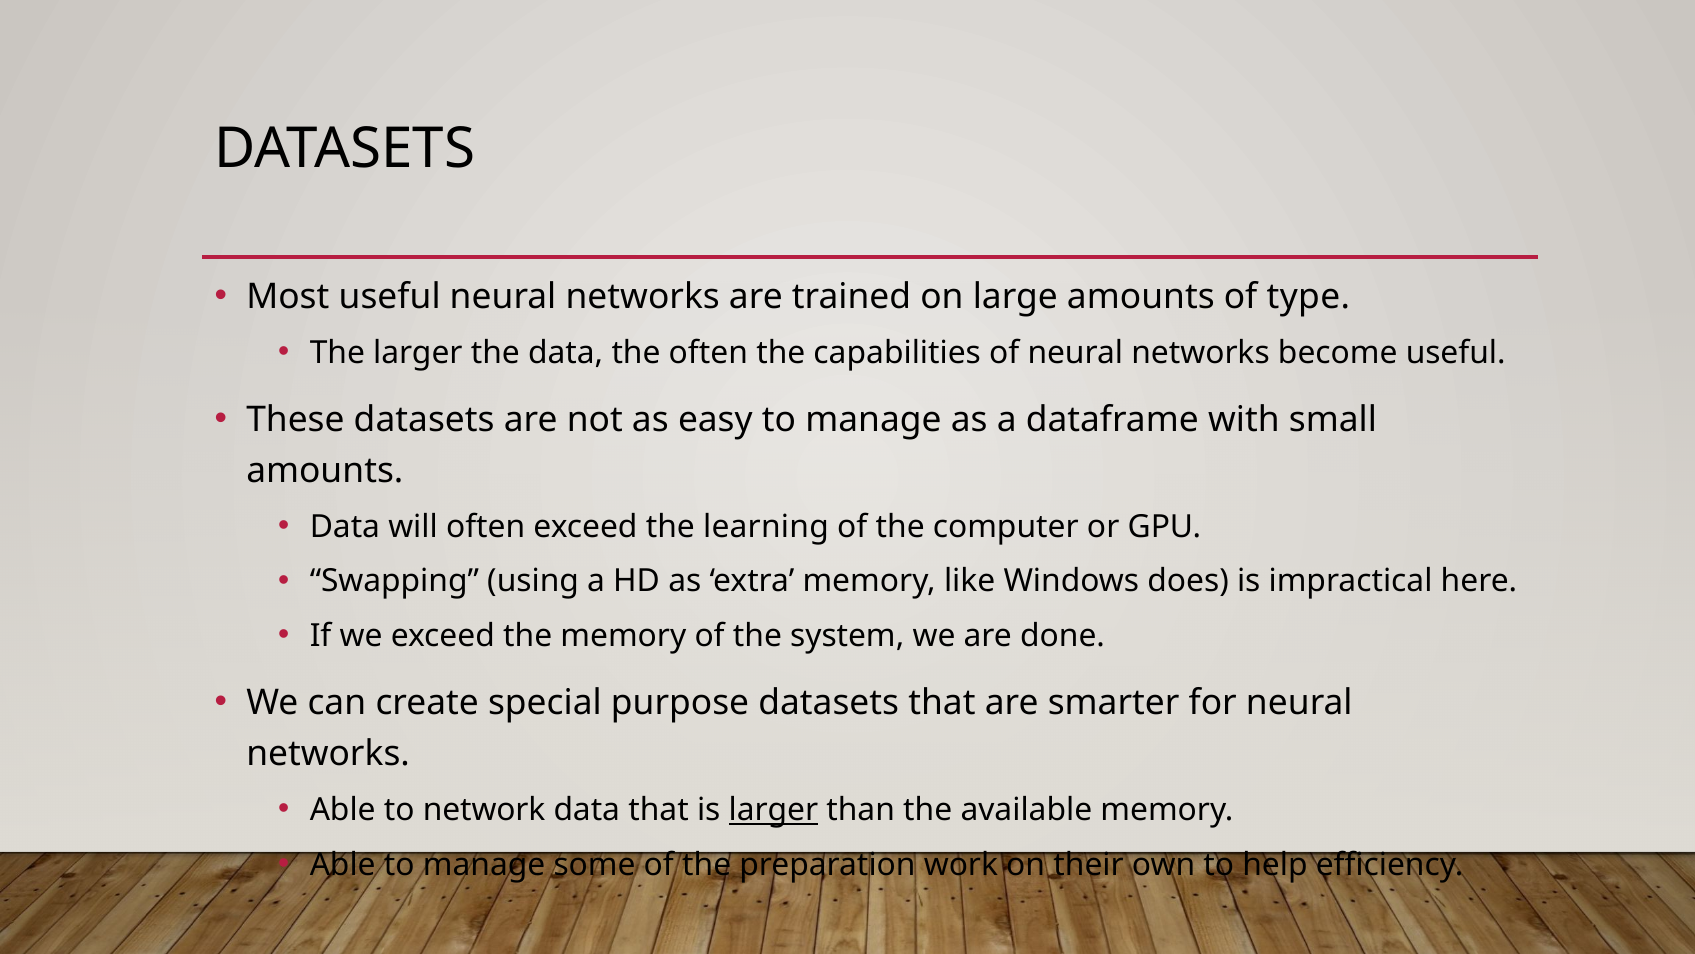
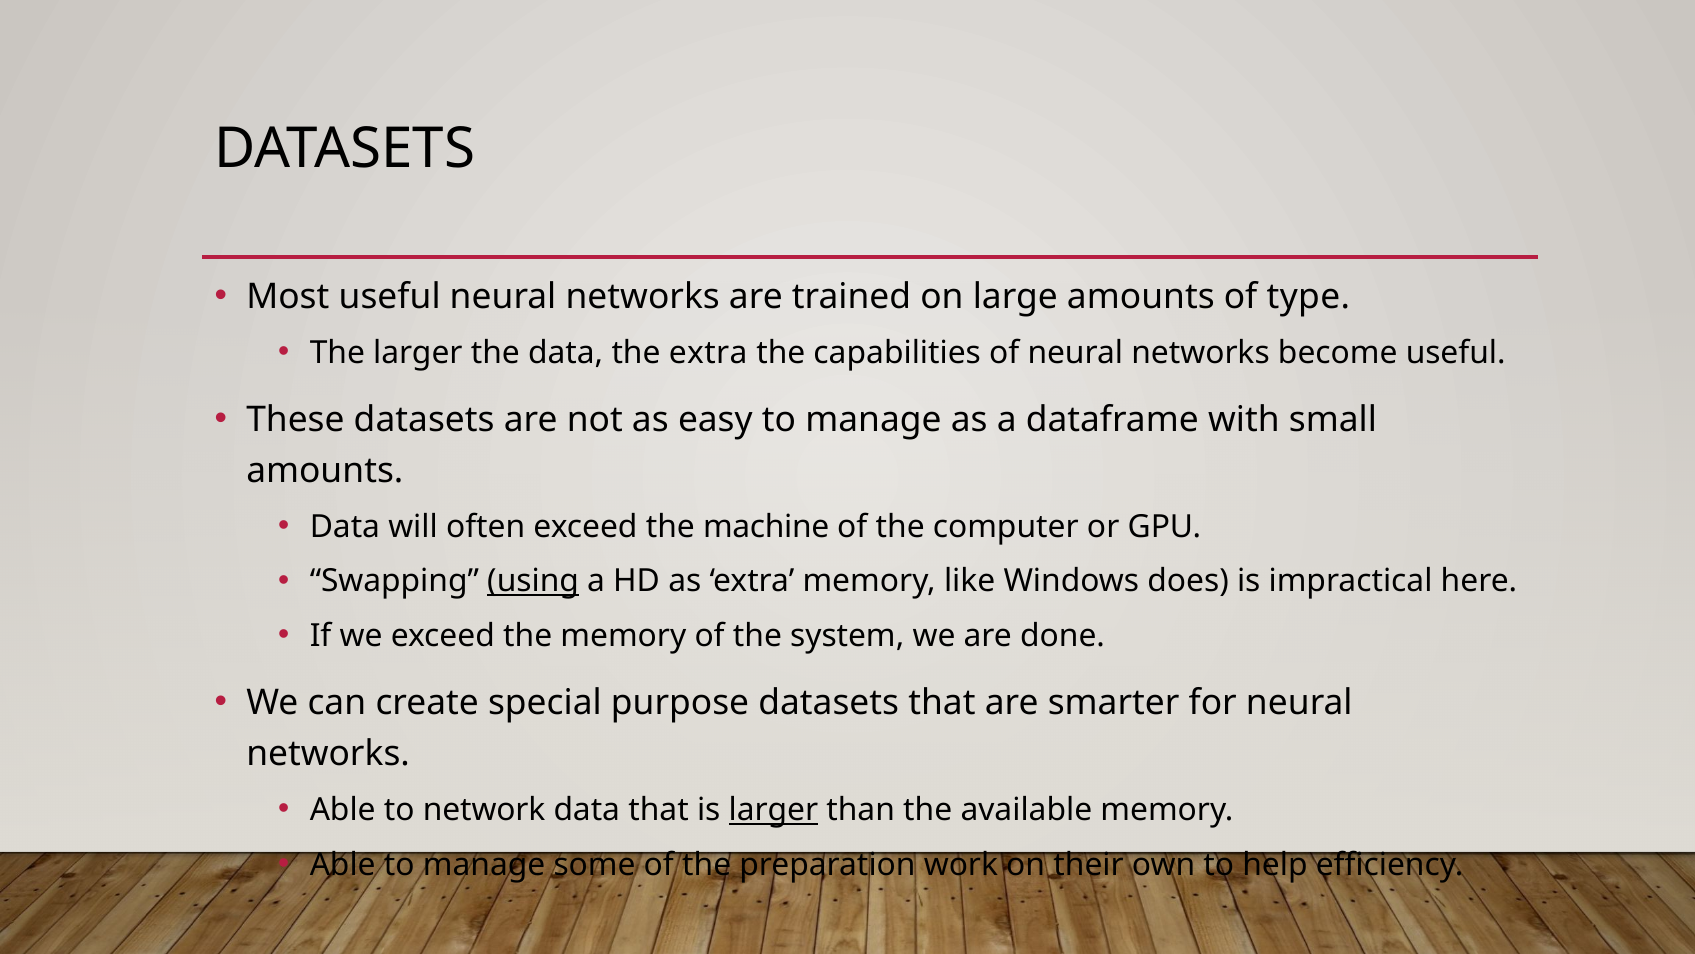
the often: often -> extra (708, 353)
learning: learning -> machine (766, 527)
using underline: none -> present (533, 581)
